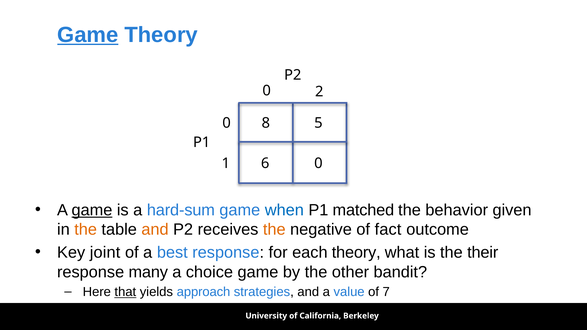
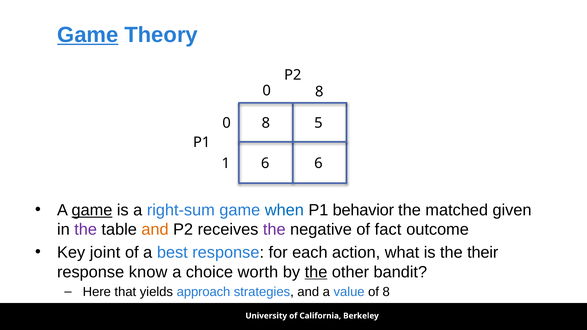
0 2: 2 -> 8 (319, 92)
6 0: 0 -> 6 (318, 163)
hard-sum: hard-sum -> right-sum (181, 210)
matched: matched -> behavior (363, 210)
behavior: behavior -> matched (457, 210)
the colour: orange -> purple (86, 230)
the colour: orange -> purple (274, 230)
each theory: theory -> action (356, 253)
many: many -> know (148, 272)
choice game: game -> worth (258, 272)
the underline: none -> present (316, 272)
that underline: present -> none (125, 292)
of 7: 7 -> 8 (386, 292)
